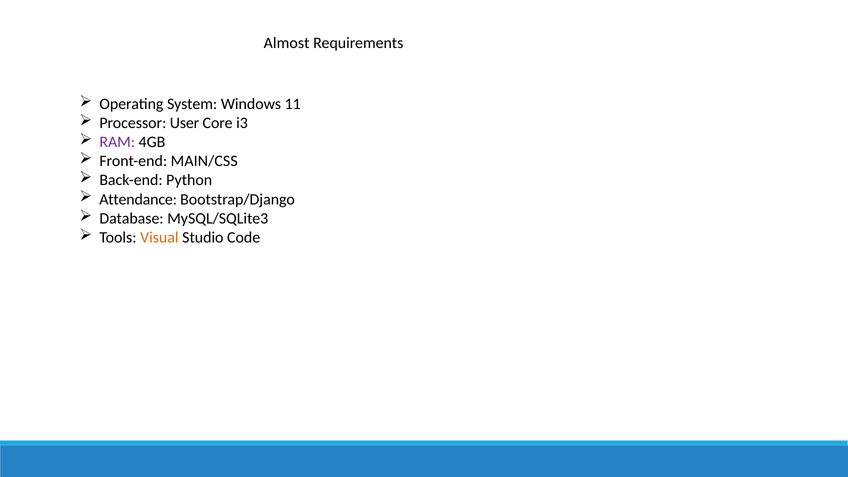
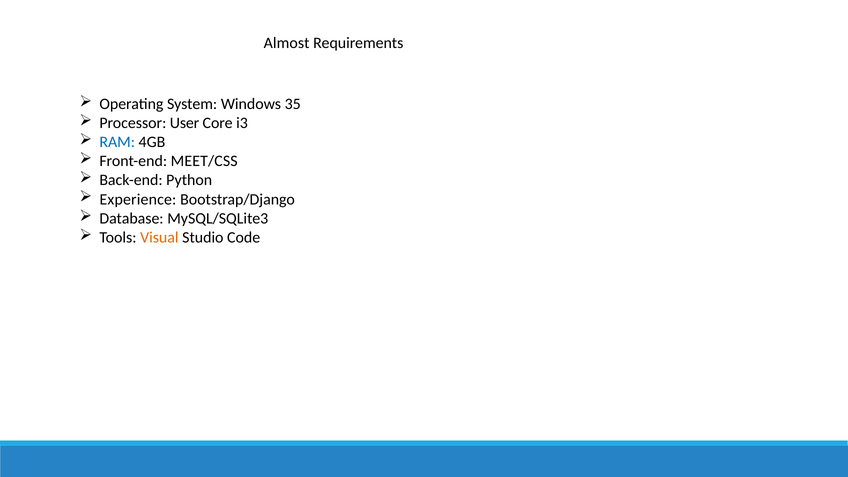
11: 11 -> 35 (293, 104)
RAM colour: purple -> blue (117, 142)
MAIN/CSS: MAIN/CSS -> MEET/CSS (204, 161)
Attendance: Attendance -> Experience (138, 199)
